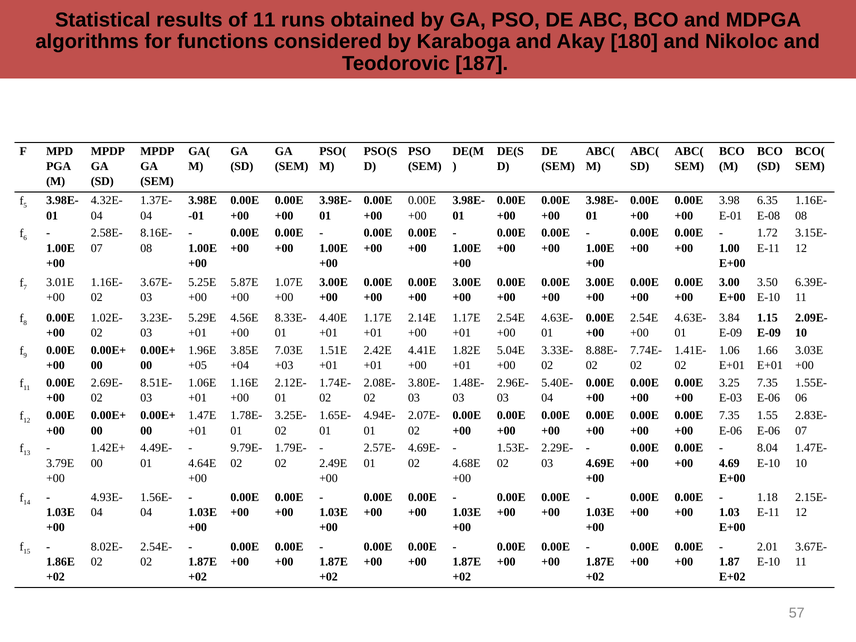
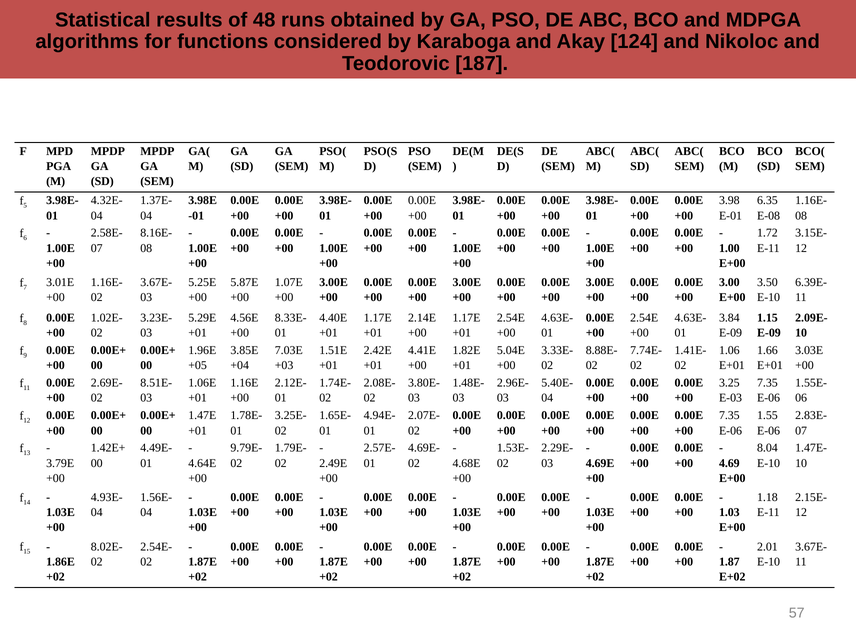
of 11: 11 -> 48 (264, 20)
180: 180 -> 124 (634, 42)
